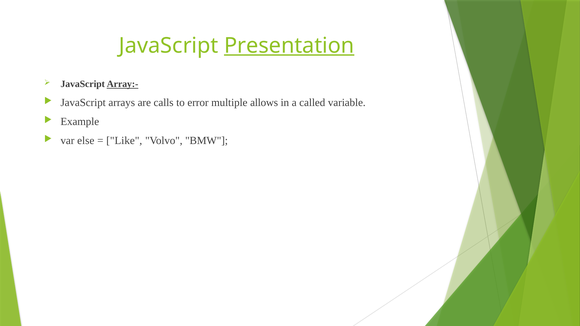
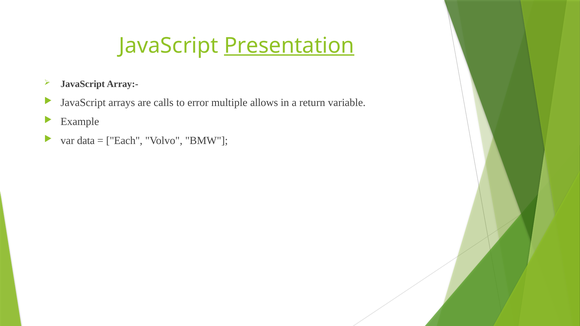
Array:- underline: present -> none (123, 84)
called: called -> return (312, 103)
else: else -> data (86, 141)
Like: Like -> Each (124, 141)
